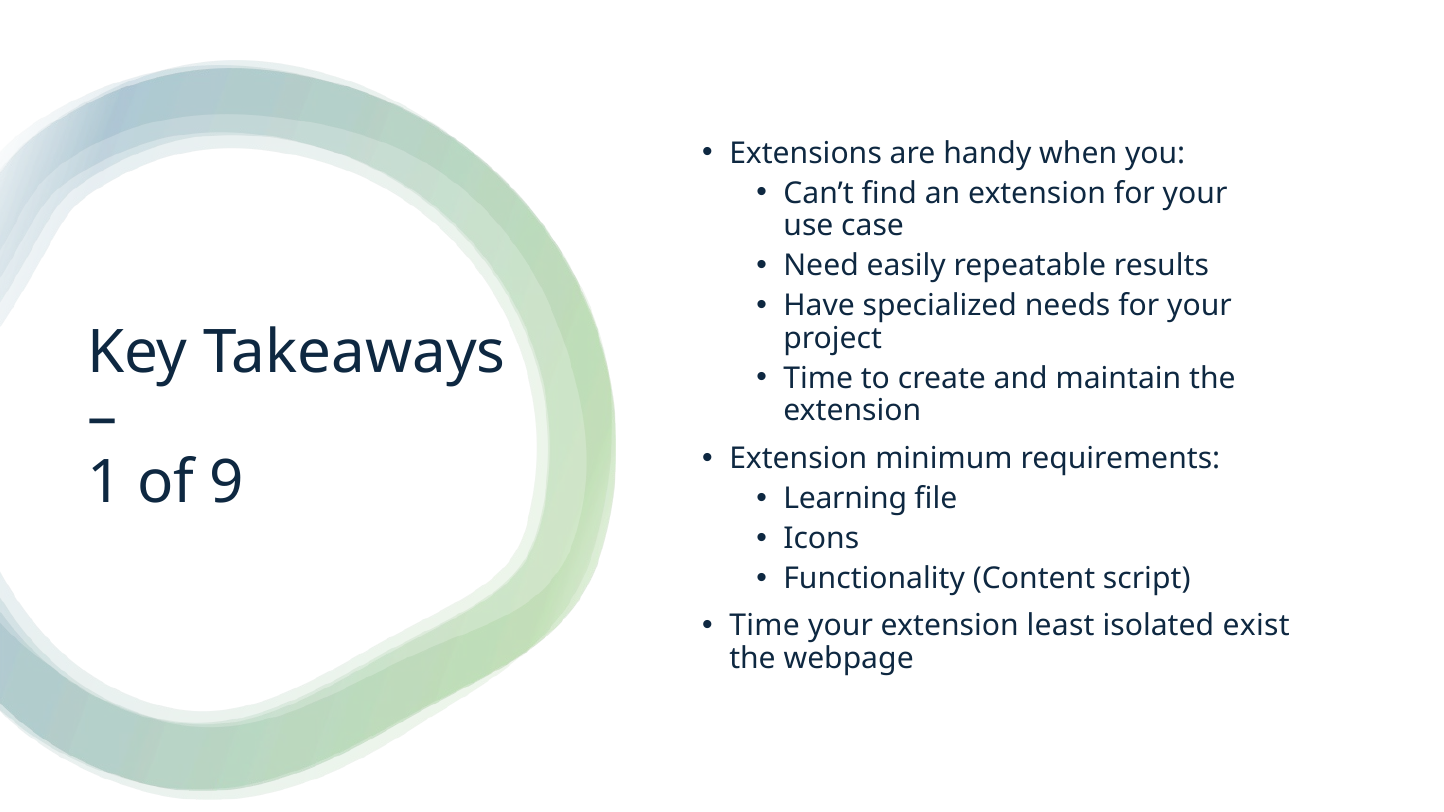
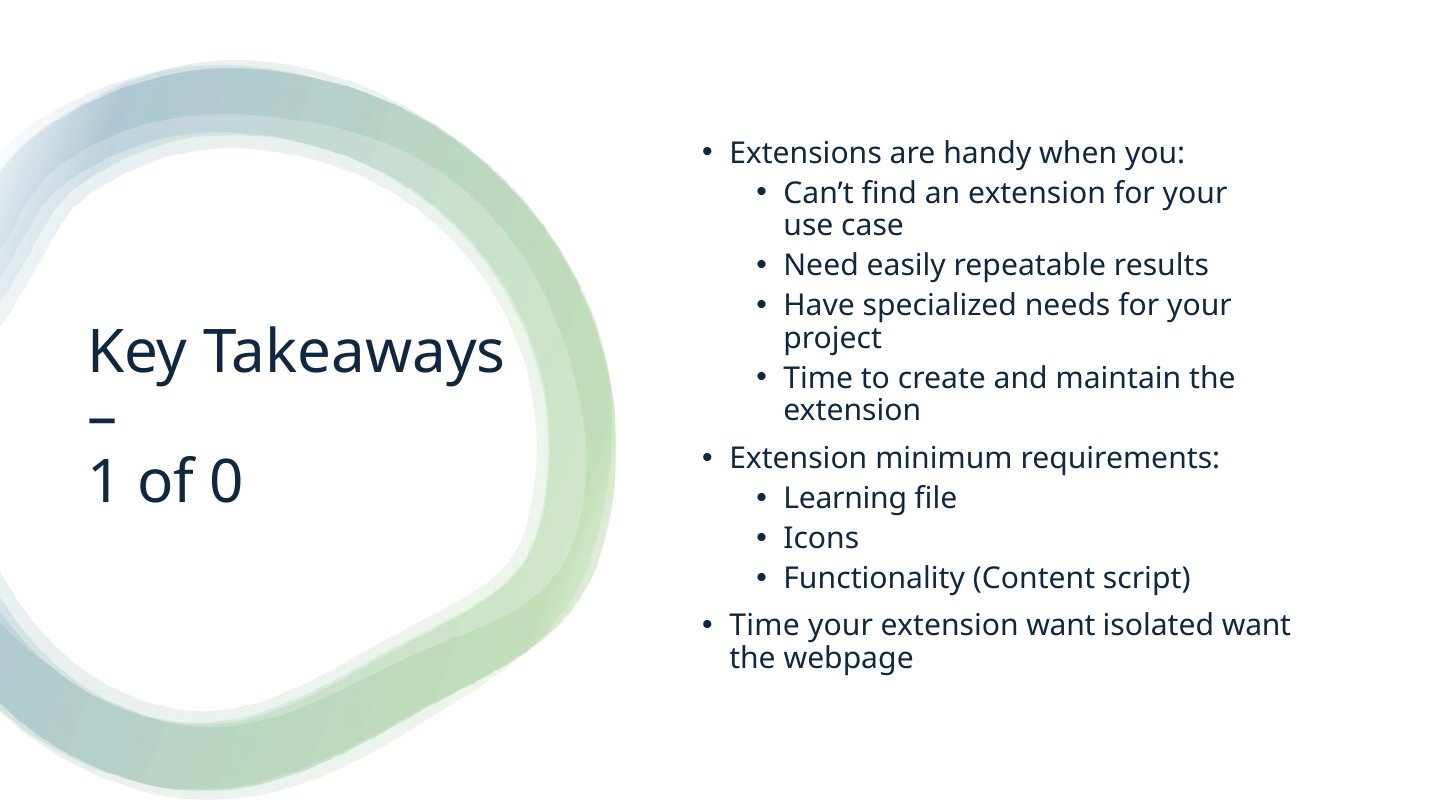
9: 9 -> 0 (227, 483)
extension least: least -> want (1061, 626)
isolated exist: exist -> want (1257, 626)
